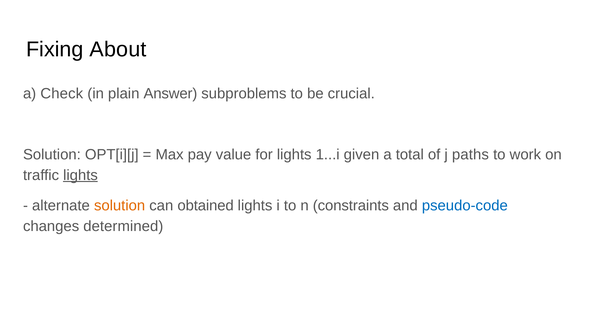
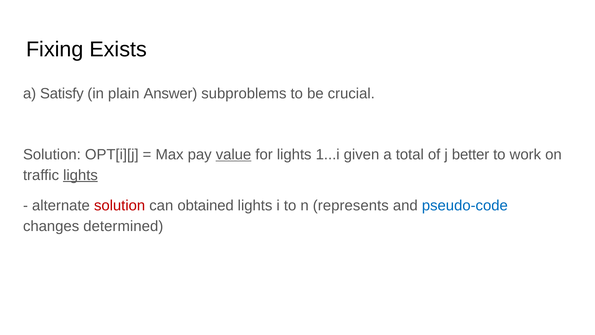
About: About -> Exists (118, 49)
Check: Check -> Satisfy (62, 94)
value underline: none -> present (234, 154)
paths: paths -> better (471, 154)
solution colour: orange -> red (120, 205)
constraints: constraints -> represents (351, 205)
